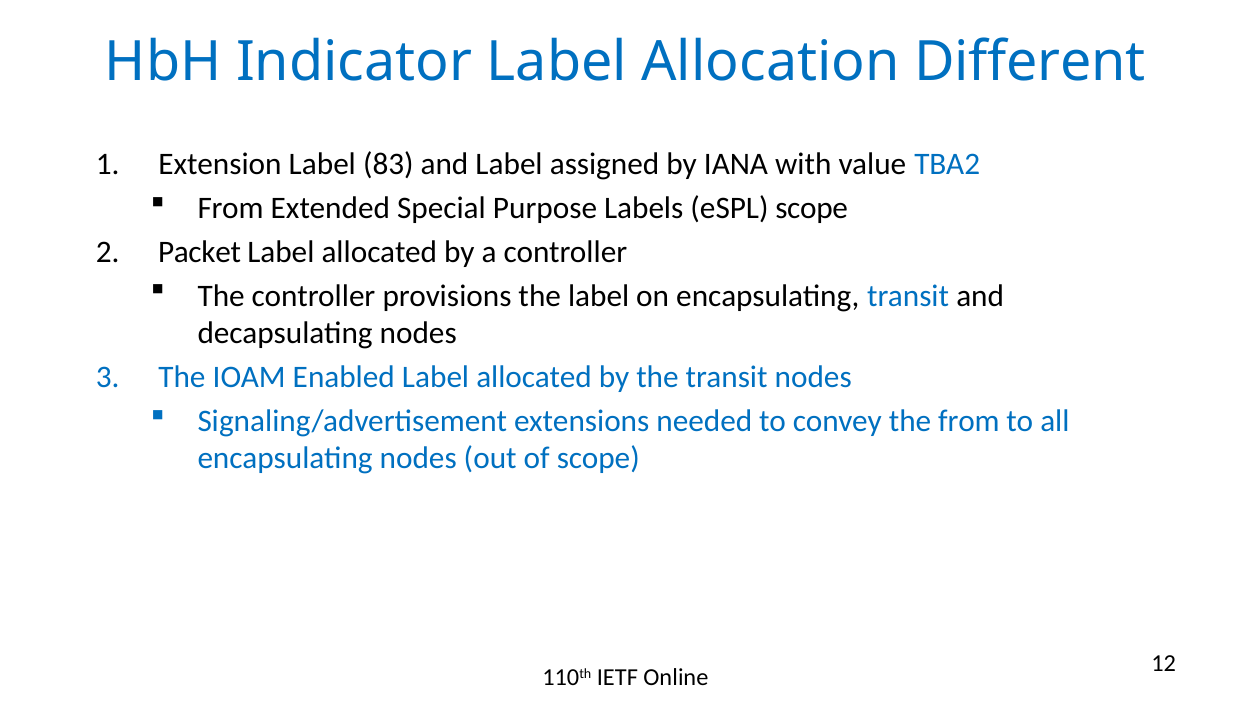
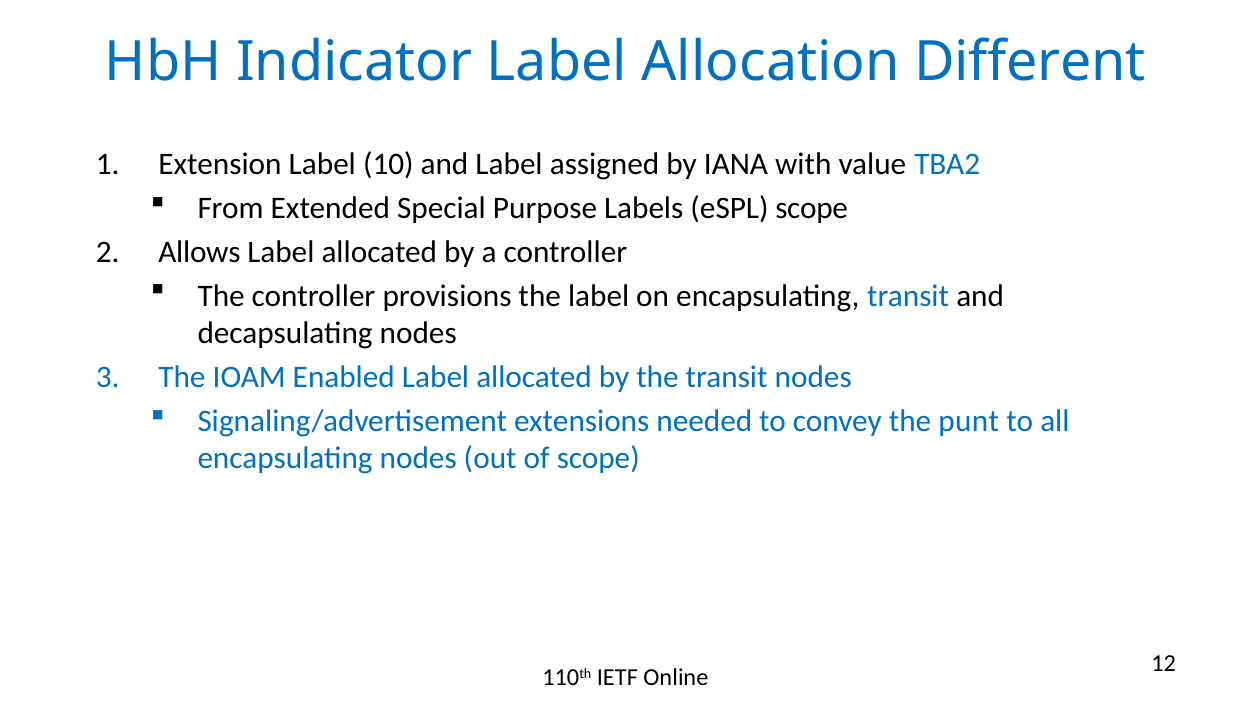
83: 83 -> 10 (388, 164)
Packet: Packet -> Allows (199, 252)
the from: from -> punt (969, 421)
